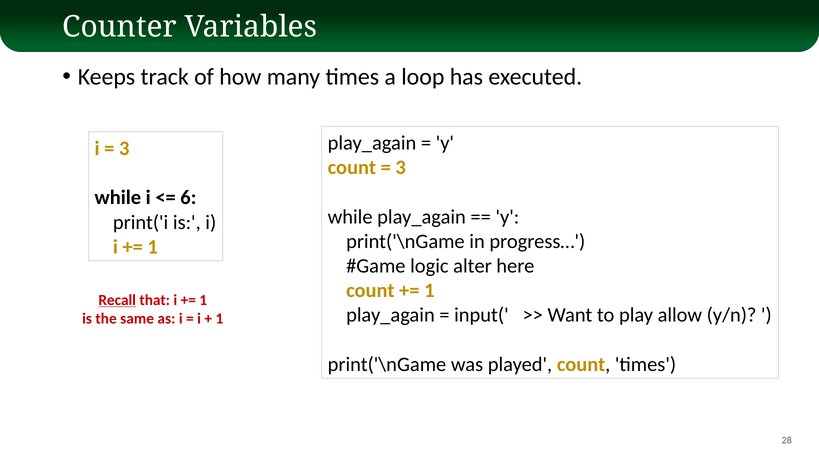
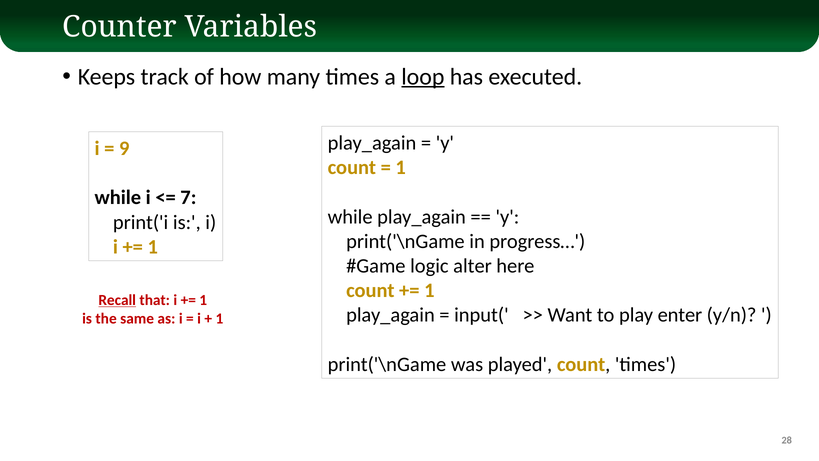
loop underline: none -> present (423, 77)
3: 3 -> 9 (124, 148)
3: 3 -> 1 (401, 168)
6: 6 -> 7 (188, 198)
allow: allow -> enter (680, 315)
